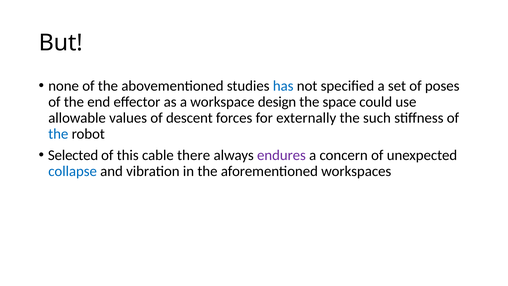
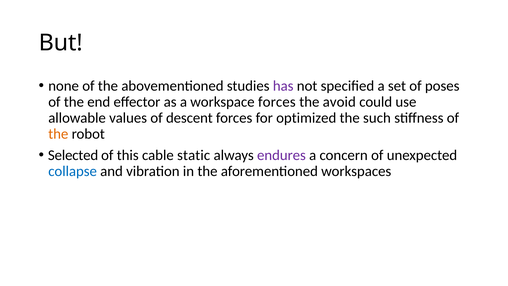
has colour: blue -> purple (283, 86)
workspace design: design -> forces (277, 102)
space: space -> avoid (339, 102)
externally: externally -> optimized (306, 118)
the colour: blue -> orange (58, 134)
there: there -> static (194, 155)
